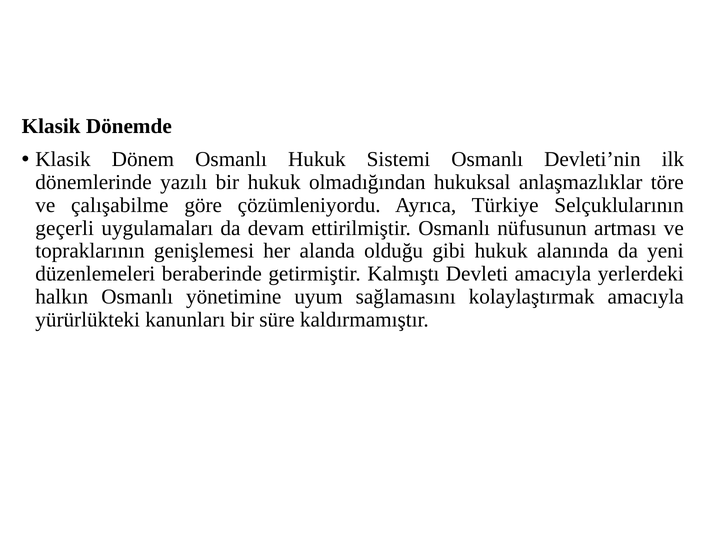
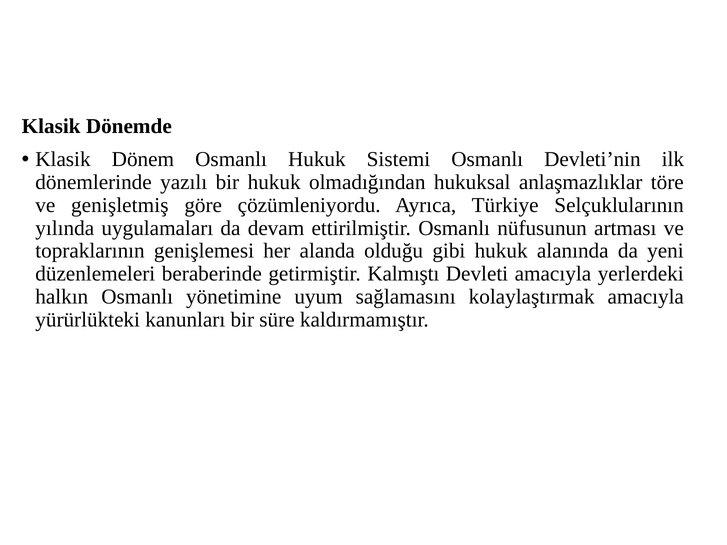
çalışabilme: çalışabilme -> genişletmiş (120, 205)
geçerli: geçerli -> yılında (65, 228)
